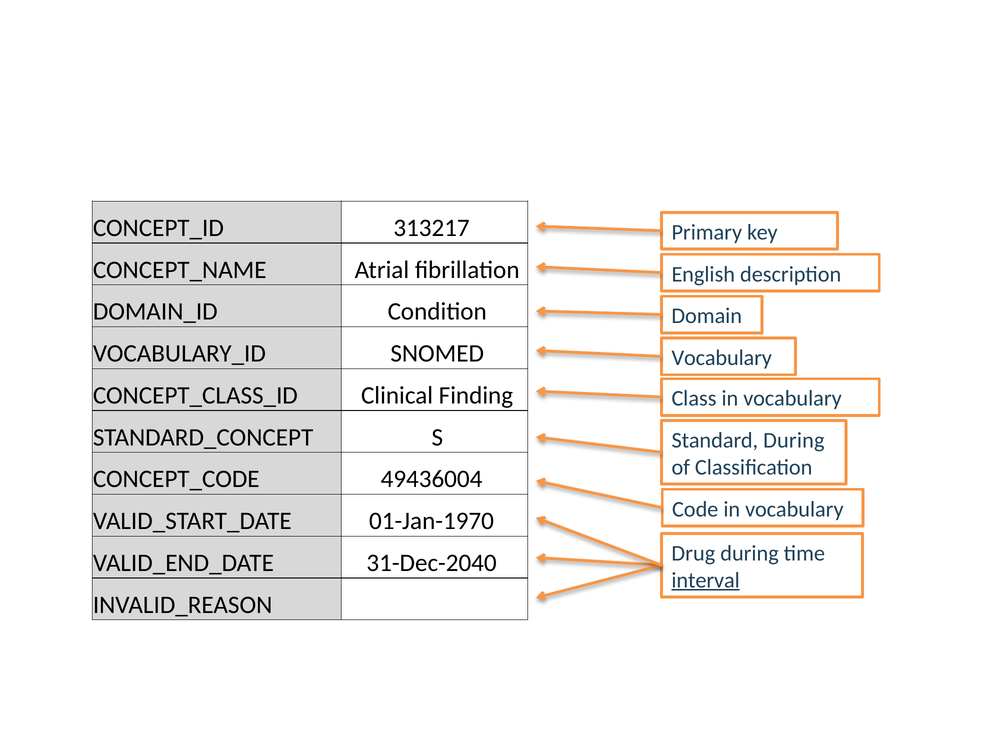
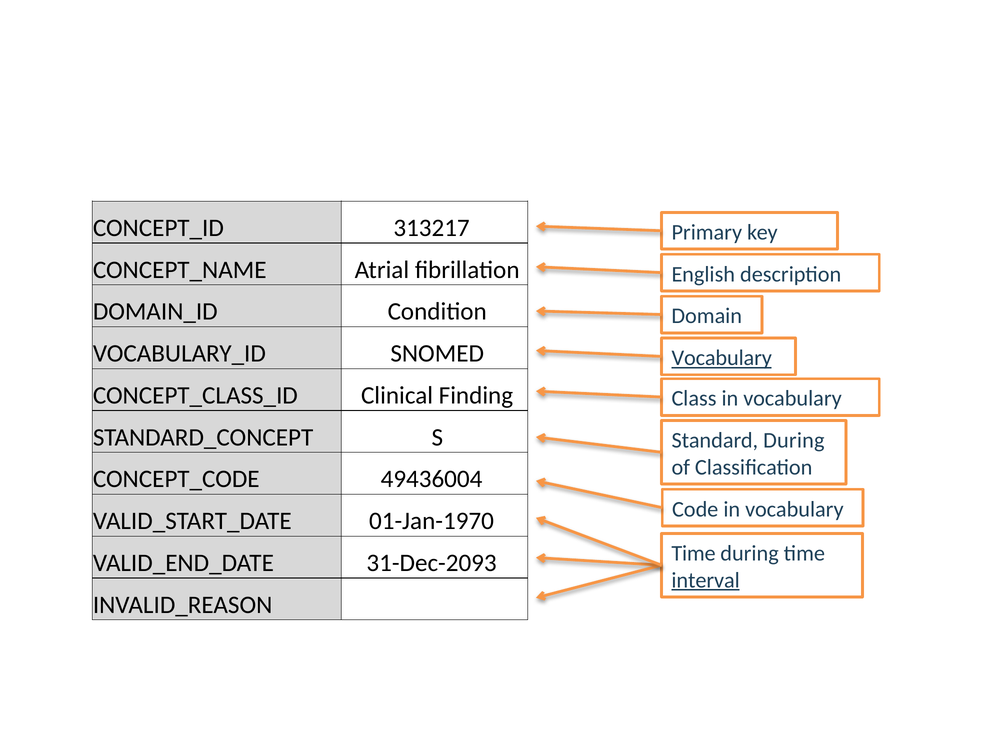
Vocabulary underline: none -> present (722, 358)
Drug: Drug -> Time (694, 553)
31-Dec-2040: 31-Dec-2040 -> 31-Dec-2093 (432, 563)
